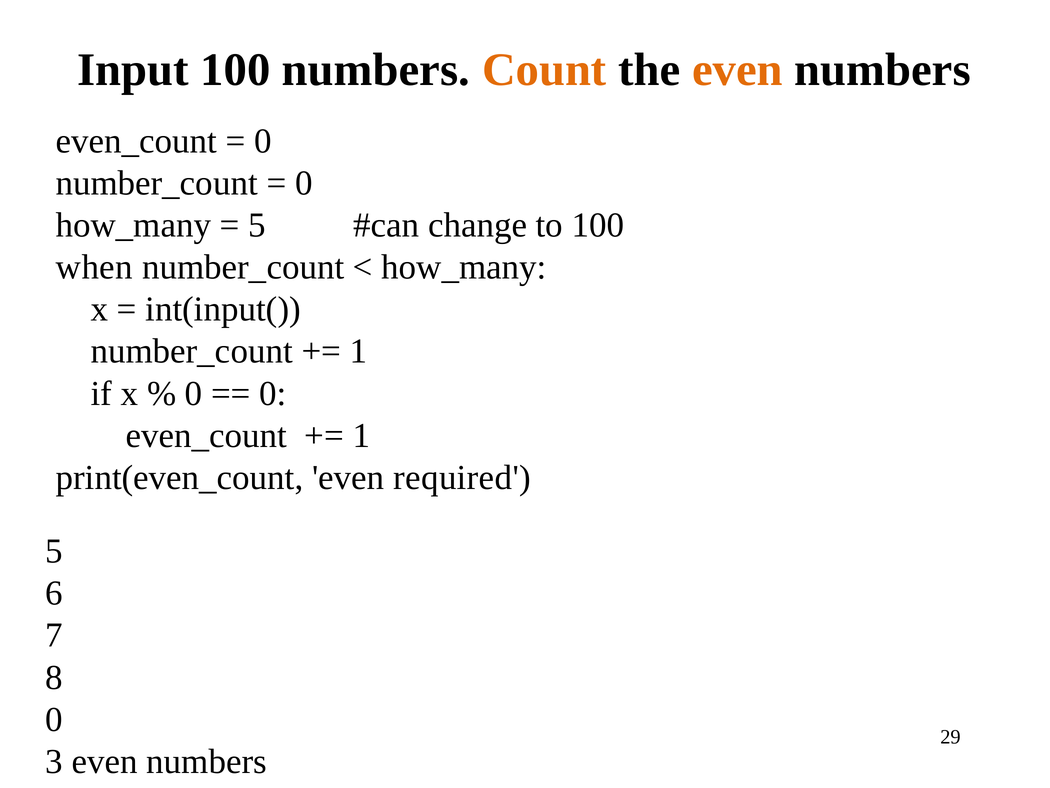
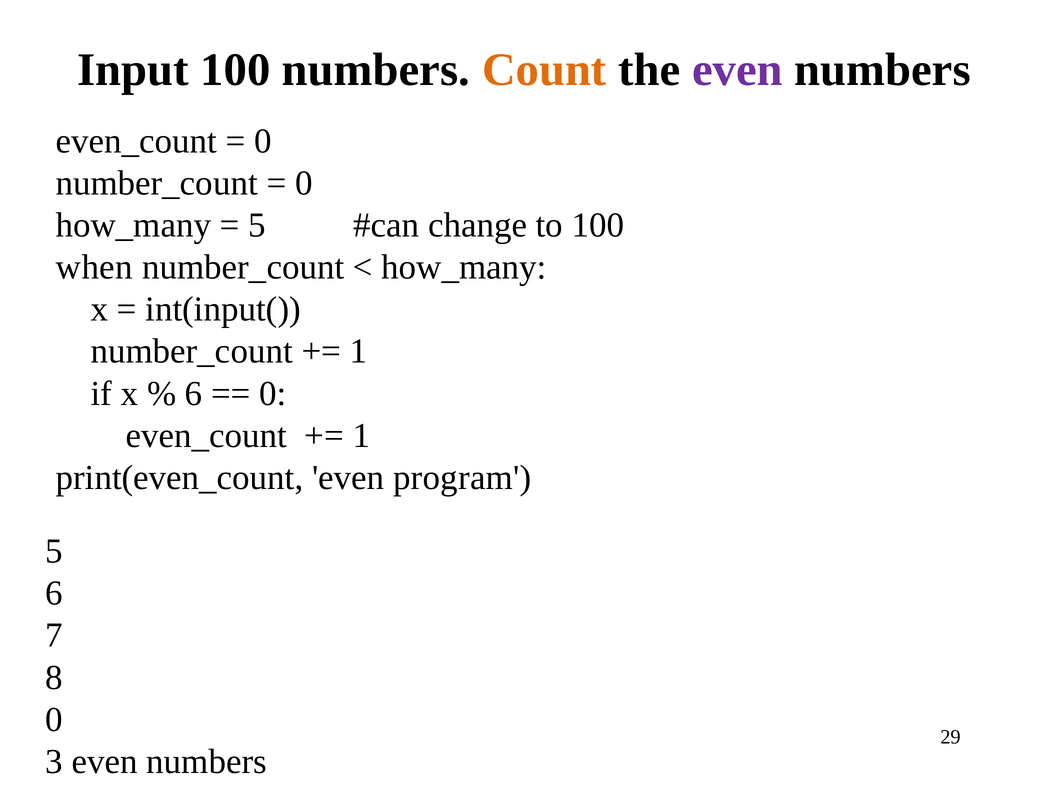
even colour: orange -> purple (737, 70)
0: 0 -> 6 (194, 393)
required: required -> program (462, 477)
